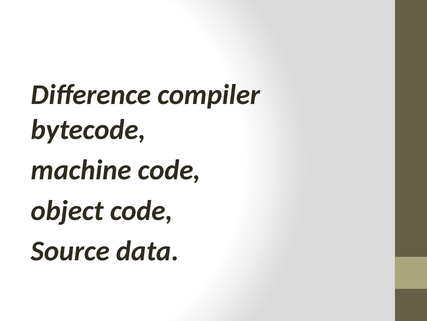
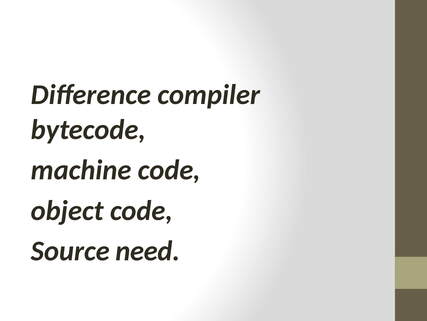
data: data -> need (148, 251)
